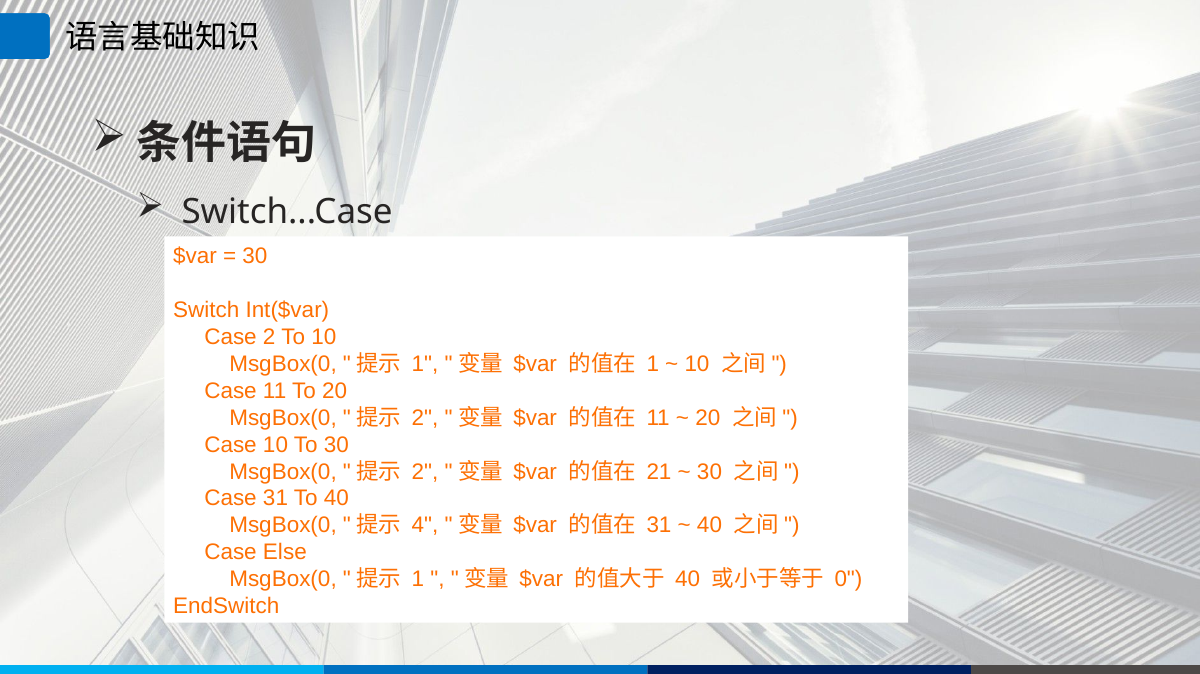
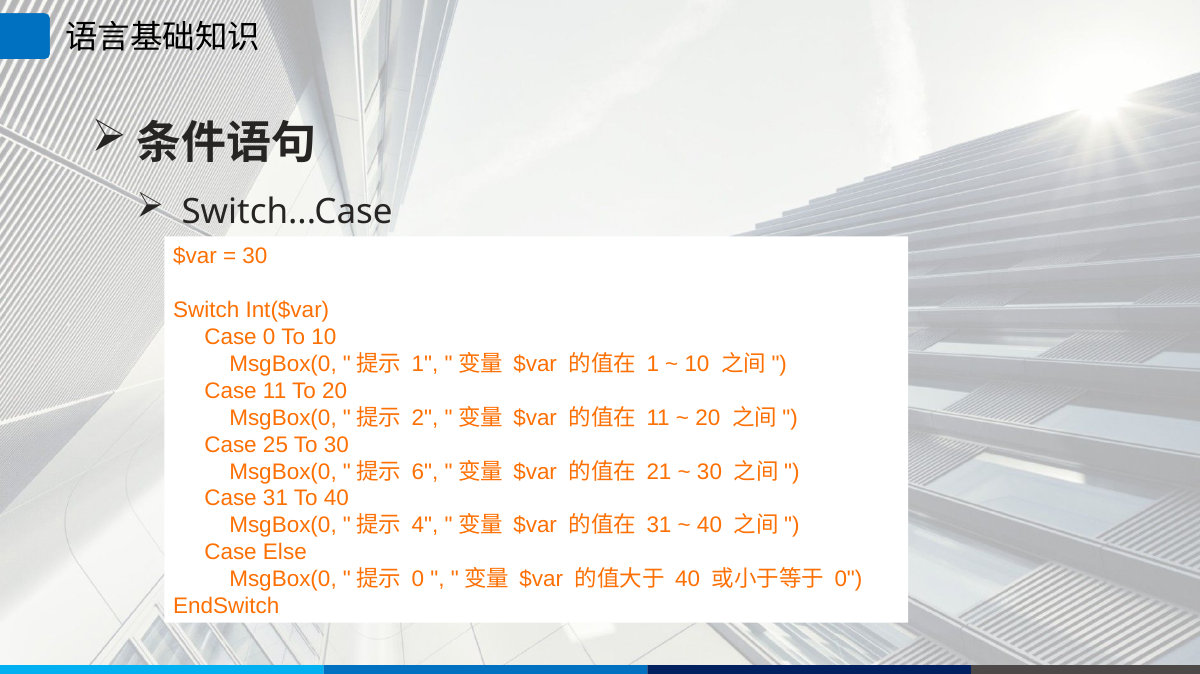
Case 2: 2 -> 0 (269, 337)
Case 10: 10 -> 25 (275, 445)
2: 2 -> 6 (425, 472)
1: 1 -> 0 (418, 580)
